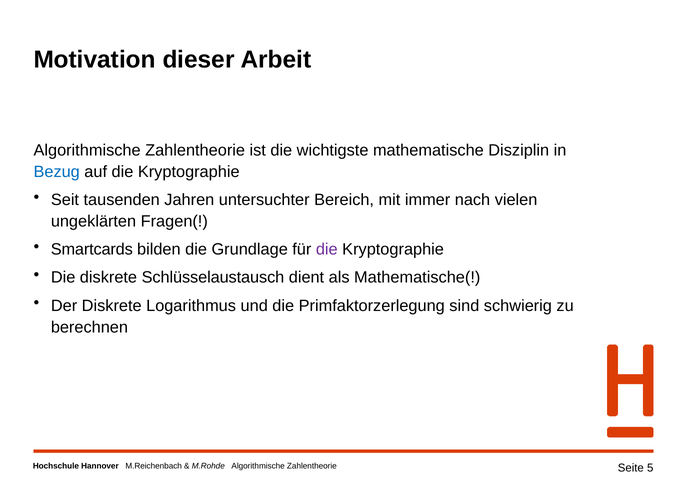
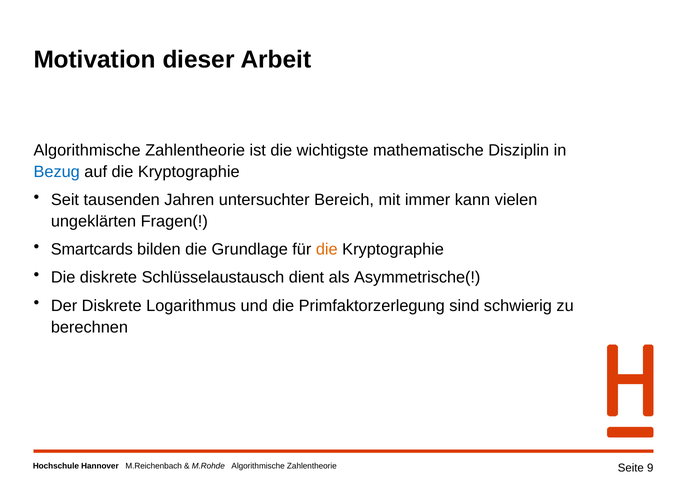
nach: nach -> kann (473, 200)
die colour: purple -> orange (327, 249)
Mathematische(: Mathematische( -> Asymmetrische( (417, 277)
5: 5 -> 9 (650, 468)
